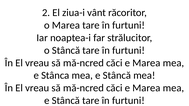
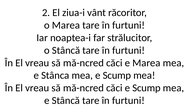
Stânca mea e Stâncă: Stâncă -> Scump (117, 76)
Marea: Marea -> Scump (146, 88)
